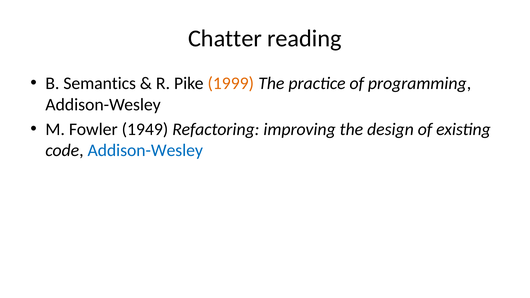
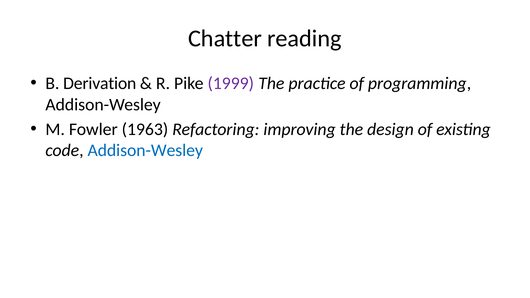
Semantics: Semantics -> Derivation (100, 83)
1999 colour: orange -> purple (231, 83)
1949: 1949 -> 1963 (145, 129)
